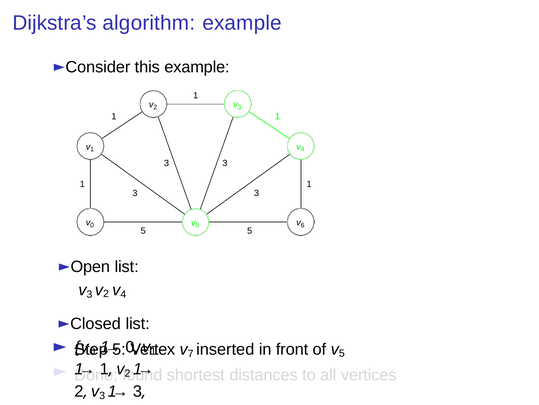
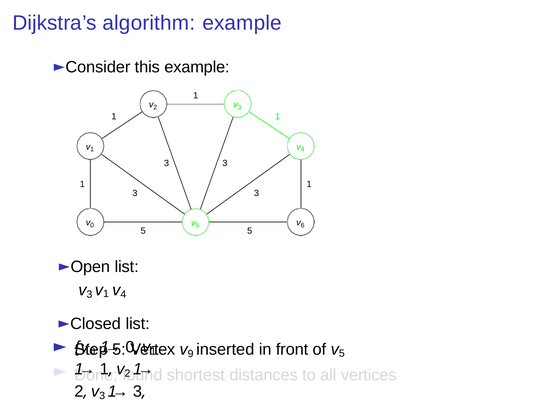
2: 2 -> 1 (106, 293)
7: 7 -> 9 (191, 353)
